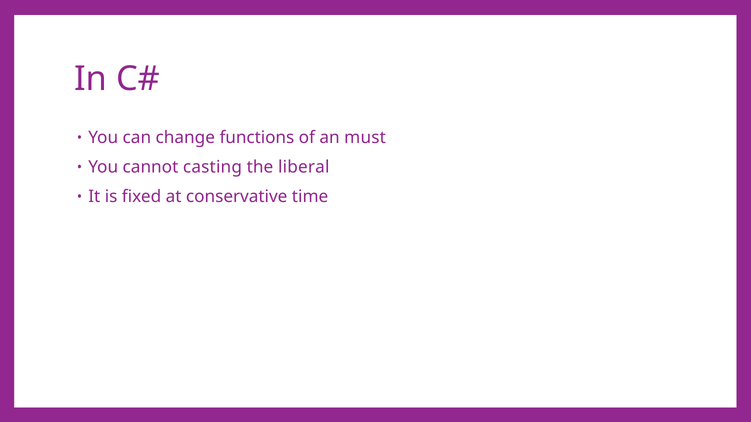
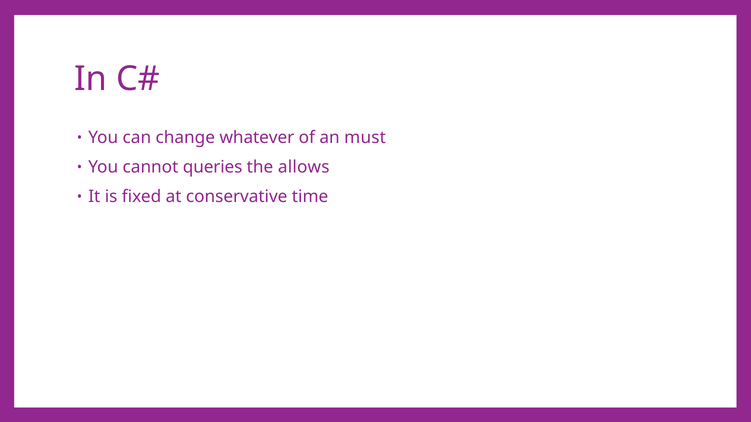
functions: functions -> whatever (257, 138)
casting: casting -> queries (213, 167)
liberal: liberal -> allows (304, 167)
